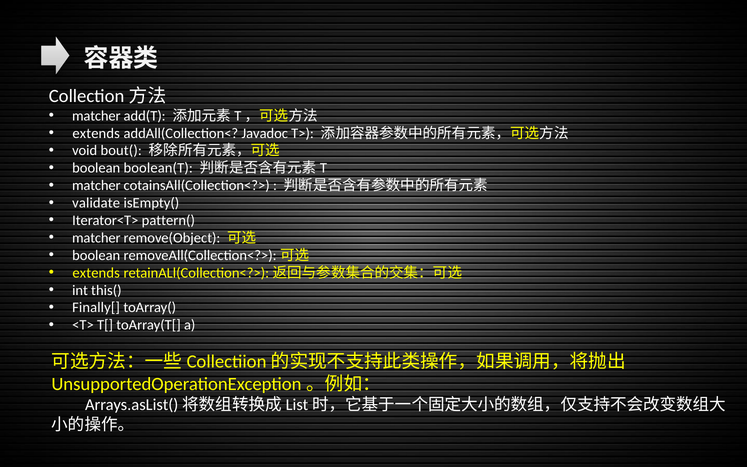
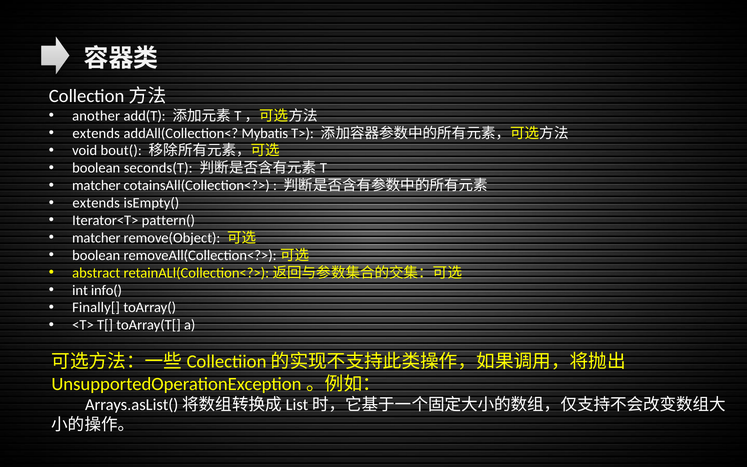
matcher: matcher -> another (96, 116)
Javadoc: Javadoc -> Mybatis (265, 133)
boolean(T: boolean(T -> seconds(T (158, 168)
validate: validate -> extends (96, 203)
extends: extends -> abstract (96, 273)
this(: this( -> info( (106, 290)
